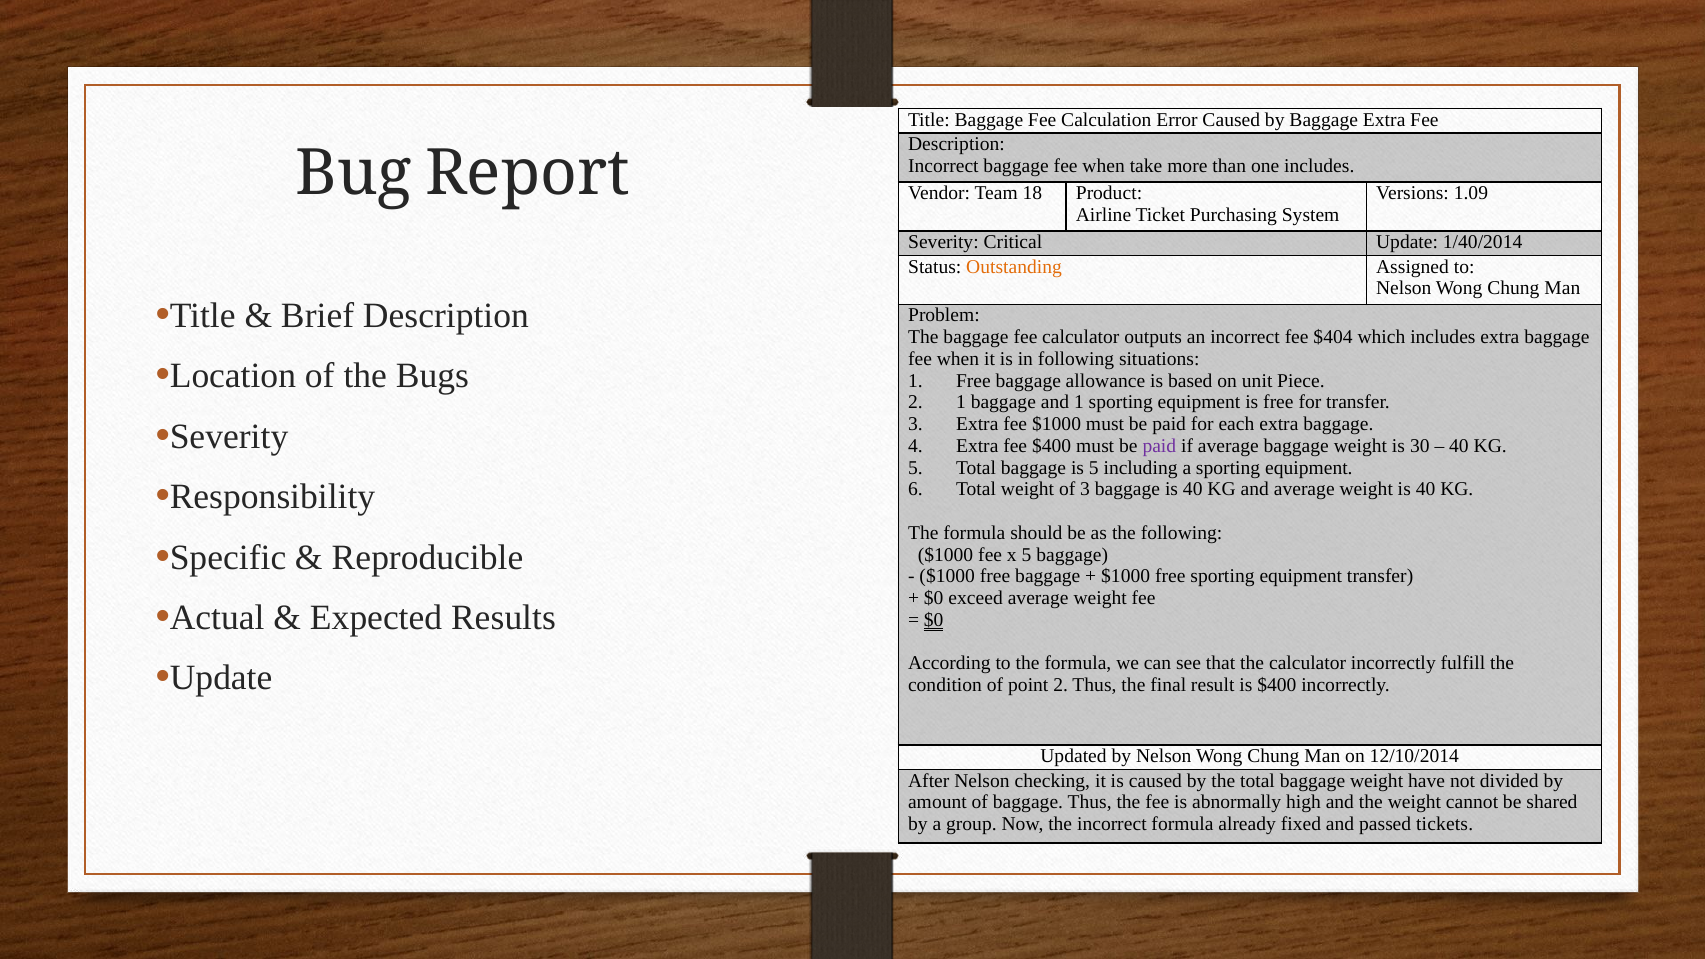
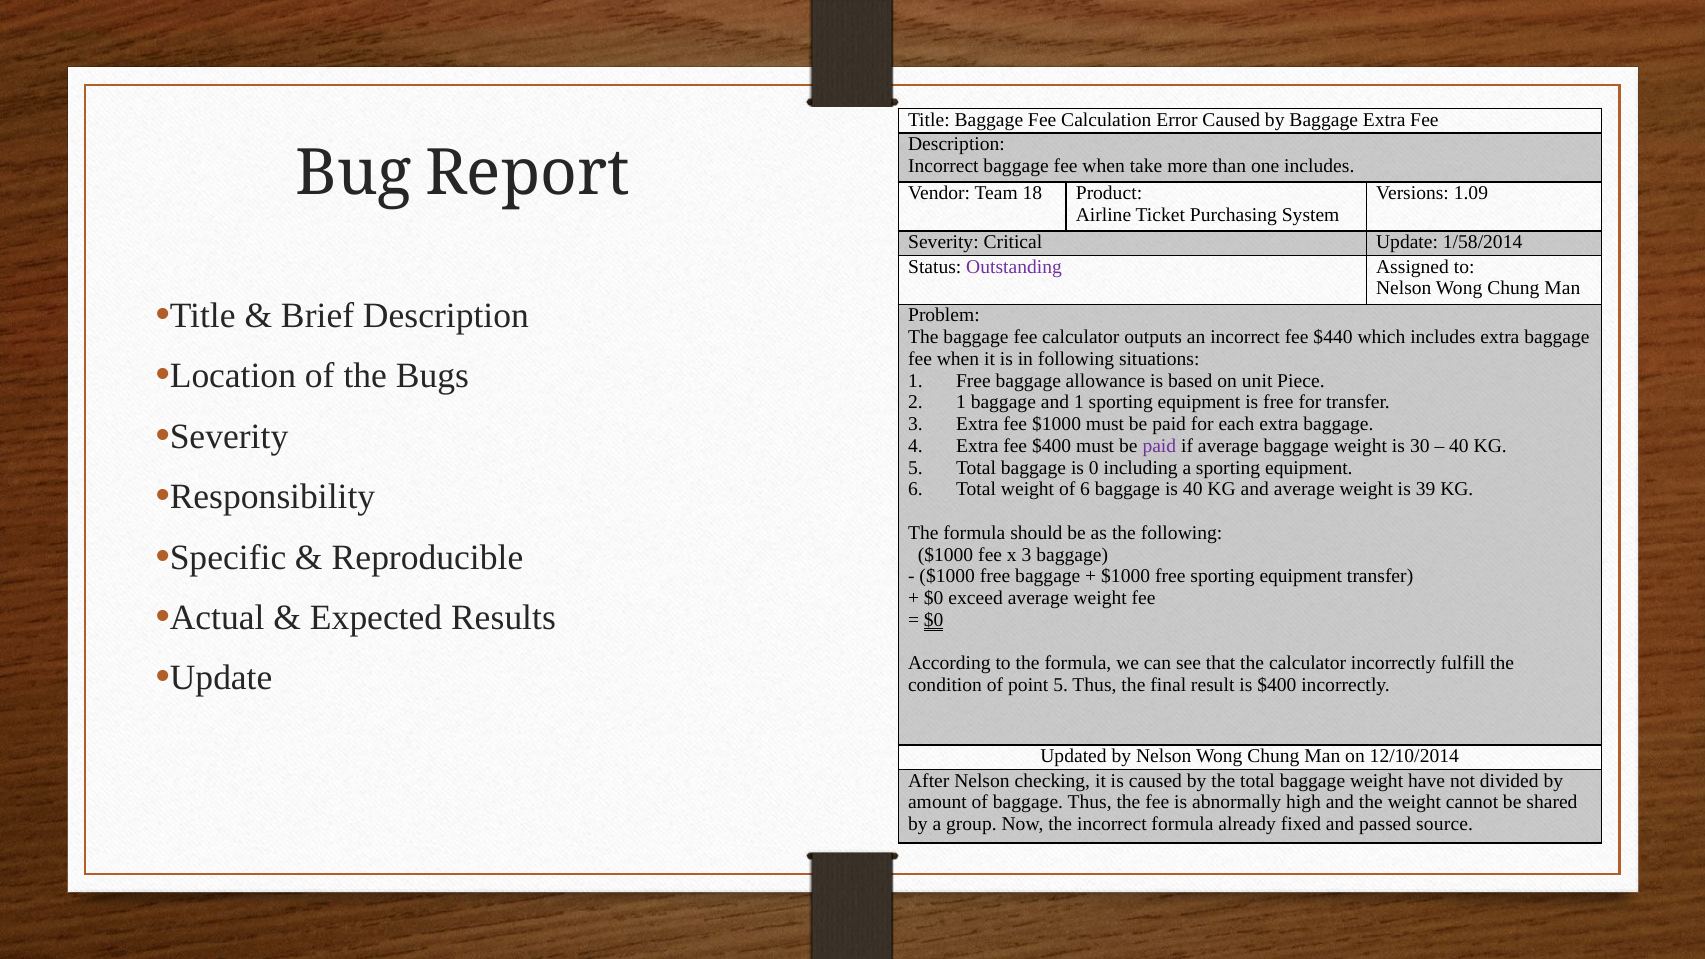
1/40/2014: 1/40/2014 -> 1/58/2014 (1483, 242)
Outstanding colour: orange -> purple (1014, 267)
$404: $404 -> $440 (1333, 337)
is 5: 5 -> 0 (1094, 468)
of 3: 3 -> 6 (1085, 489)
weight is 40: 40 -> 39 (1426, 489)
x 5: 5 -> 3 (1027, 555)
point 2: 2 -> 5 (1061, 685)
tickets: tickets -> source (1445, 824)
